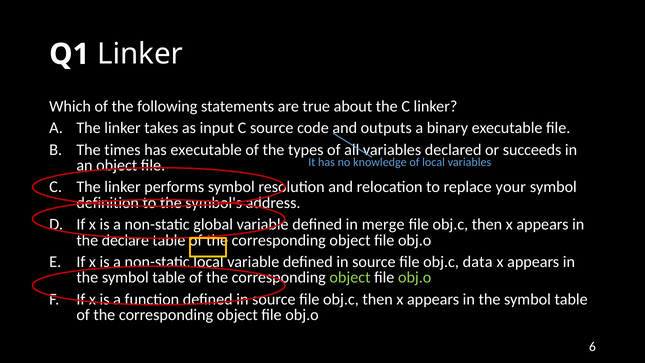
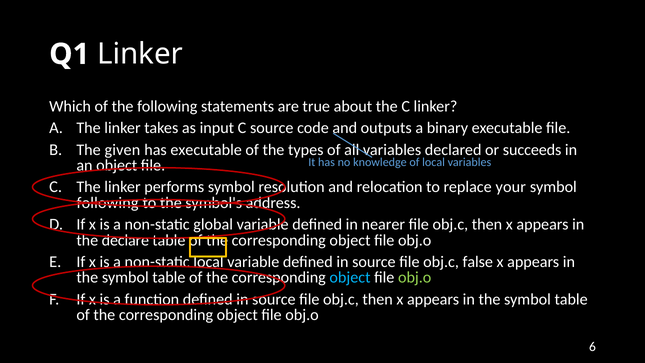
times: times -> given (122, 150)
definition: definition -> following (108, 203)
merge: merge -> nearer (383, 224)
data: data -> false (478, 262)
object colour: light green -> light blue (350, 277)
